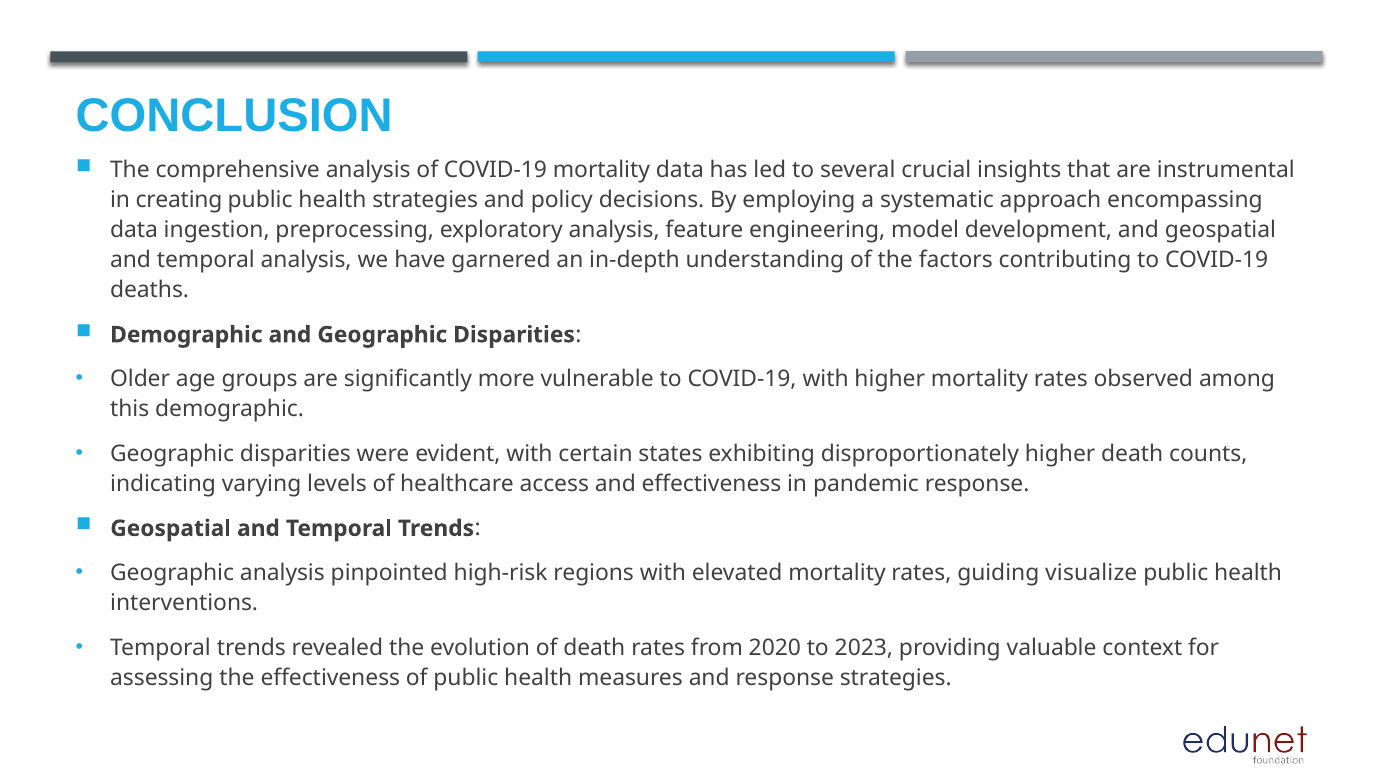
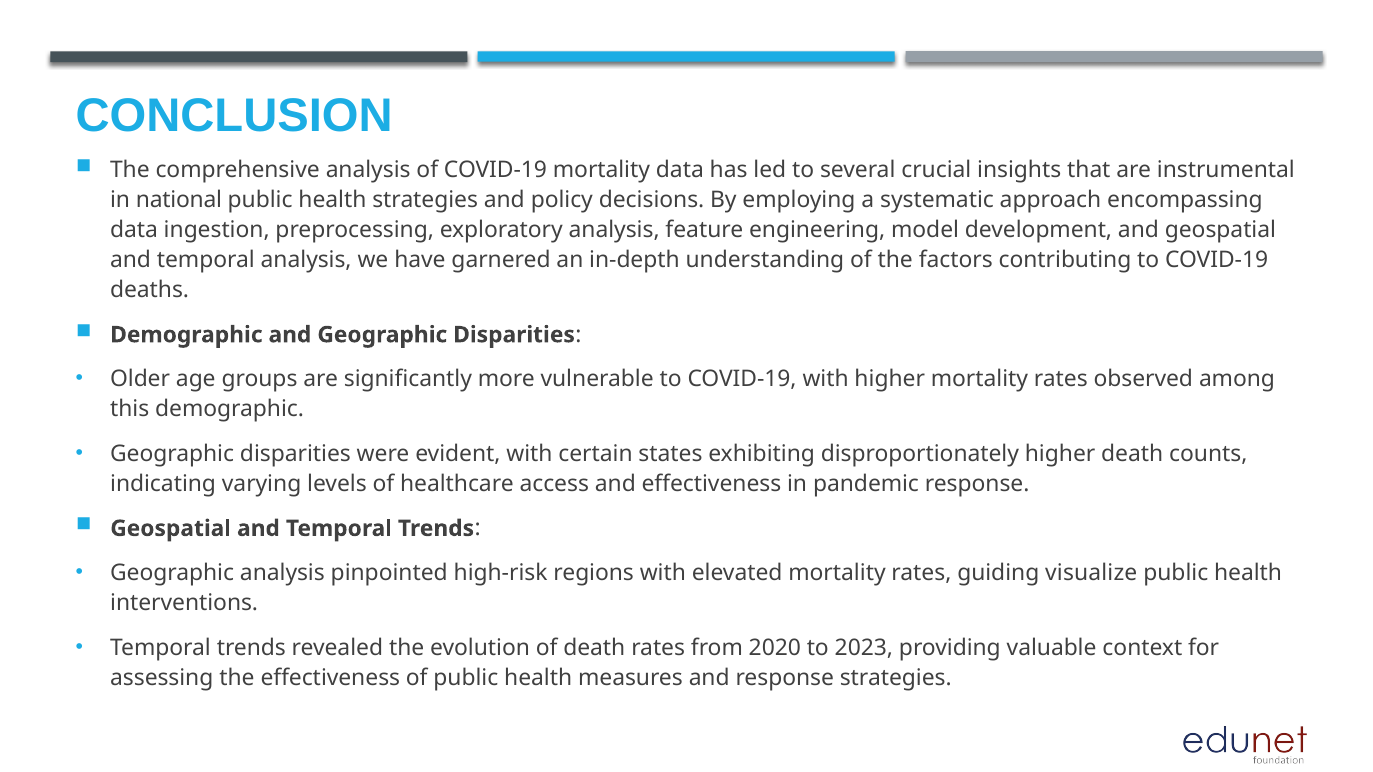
creating: creating -> national (179, 200)
